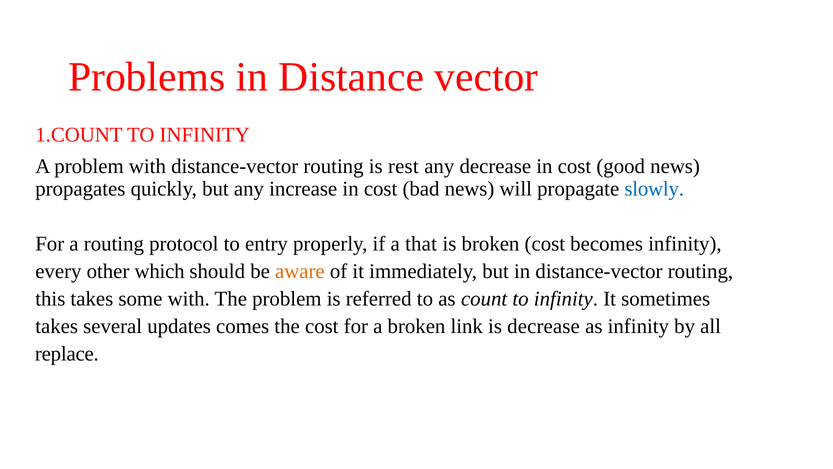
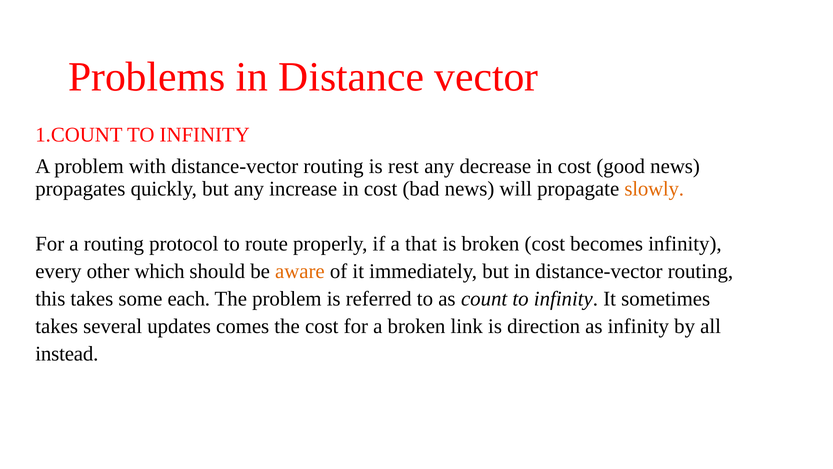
slowly colour: blue -> orange (654, 188)
entry: entry -> route (266, 244)
some with: with -> each (189, 299)
is decrease: decrease -> direction (544, 326)
replace: replace -> instead (67, 354)
